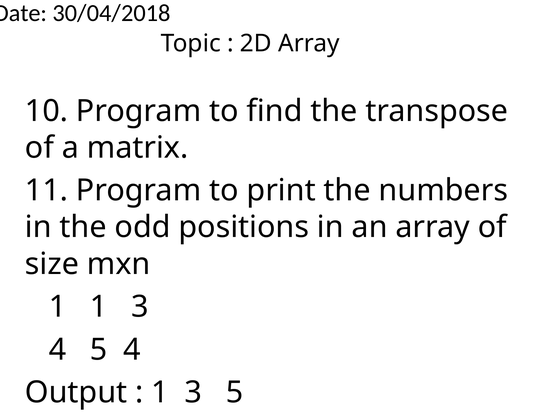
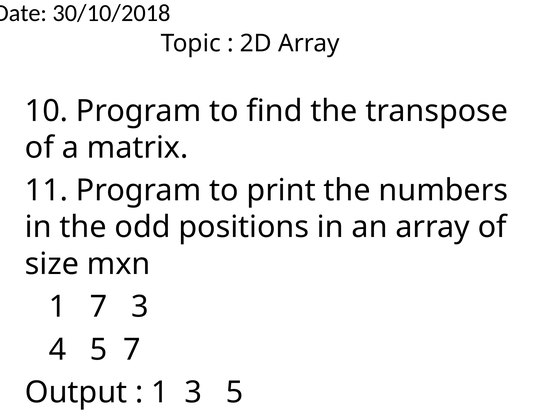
30/04/2018: 30/04/2018 -> 30/10/2018 (112, 13)
1 1: 1 -> 7 (99, 306)
5 4: 4 -> 7 (132, 349)
